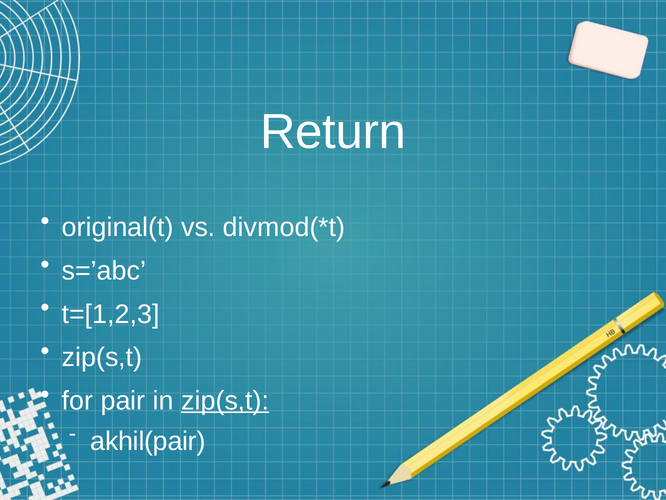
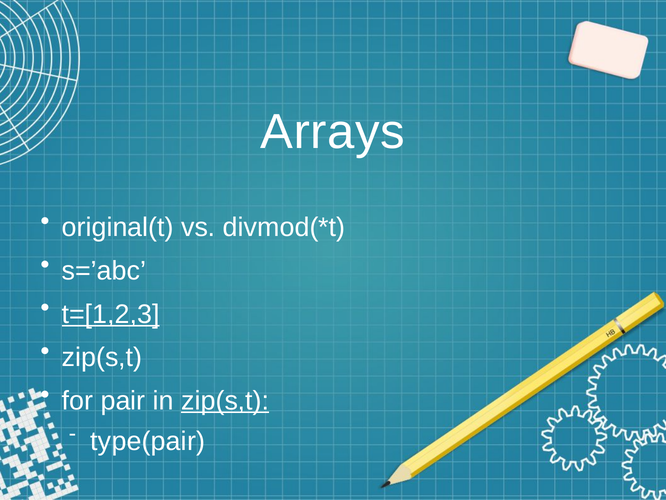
Return: Return -> Arrays (333, 132)
t=[1,2,3 underline: none -> present (111, 314)
akhil(pair: akhil(pair -> type(pair (148, 441)
